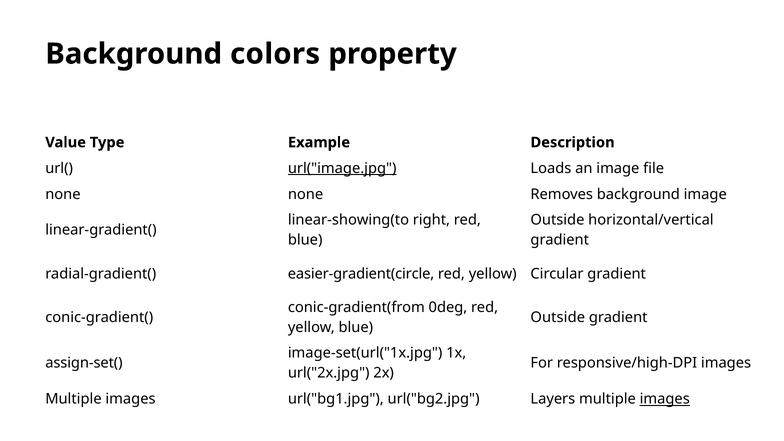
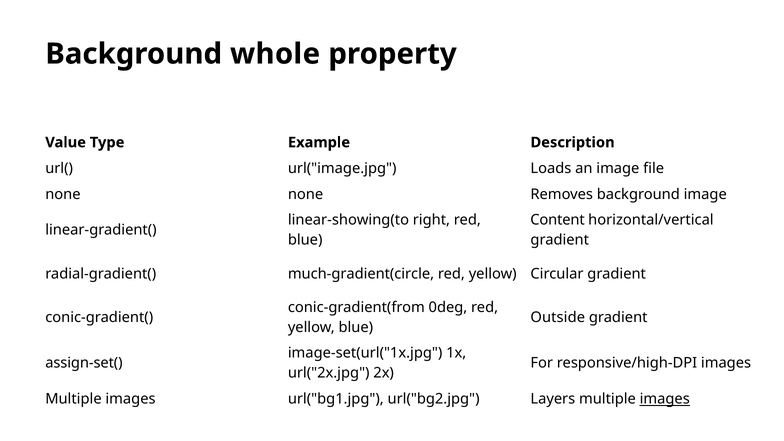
colors: colors -> whole (275, 54)
url("image.jpg underline: present -> none (342, 168)
Outside: Outside -> Content (558, 220)
easier-gradient(circle: easier-gradient(circle -> much-gradient(circle (361, 274)
